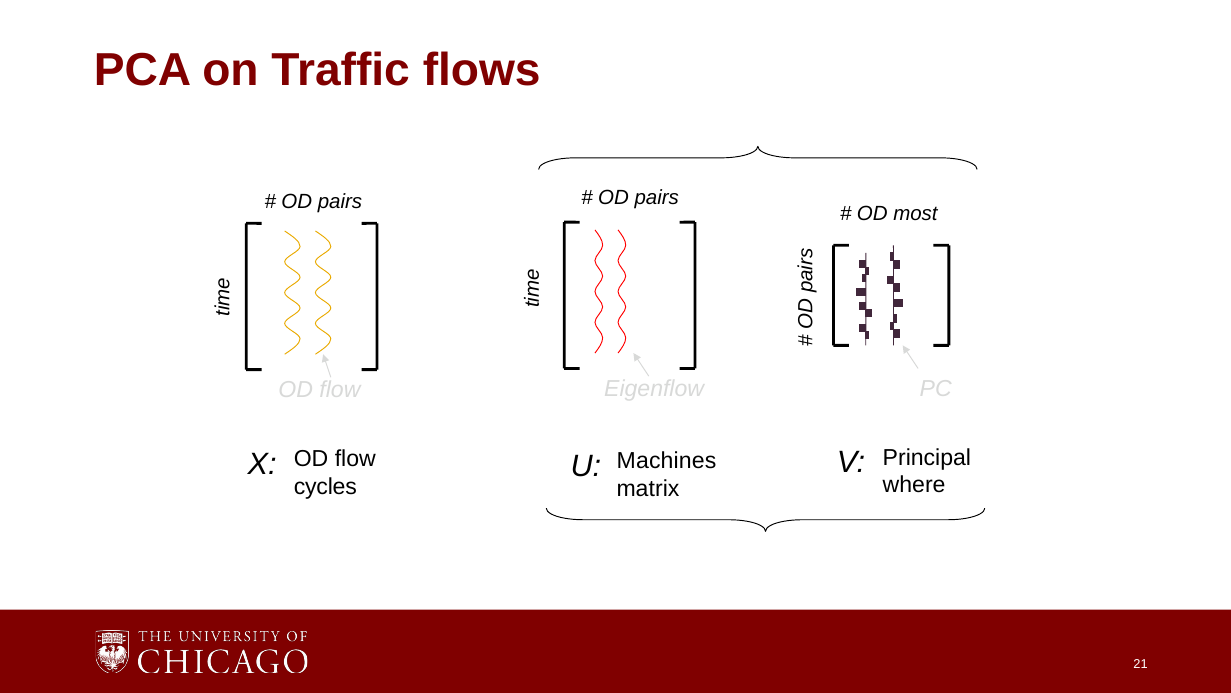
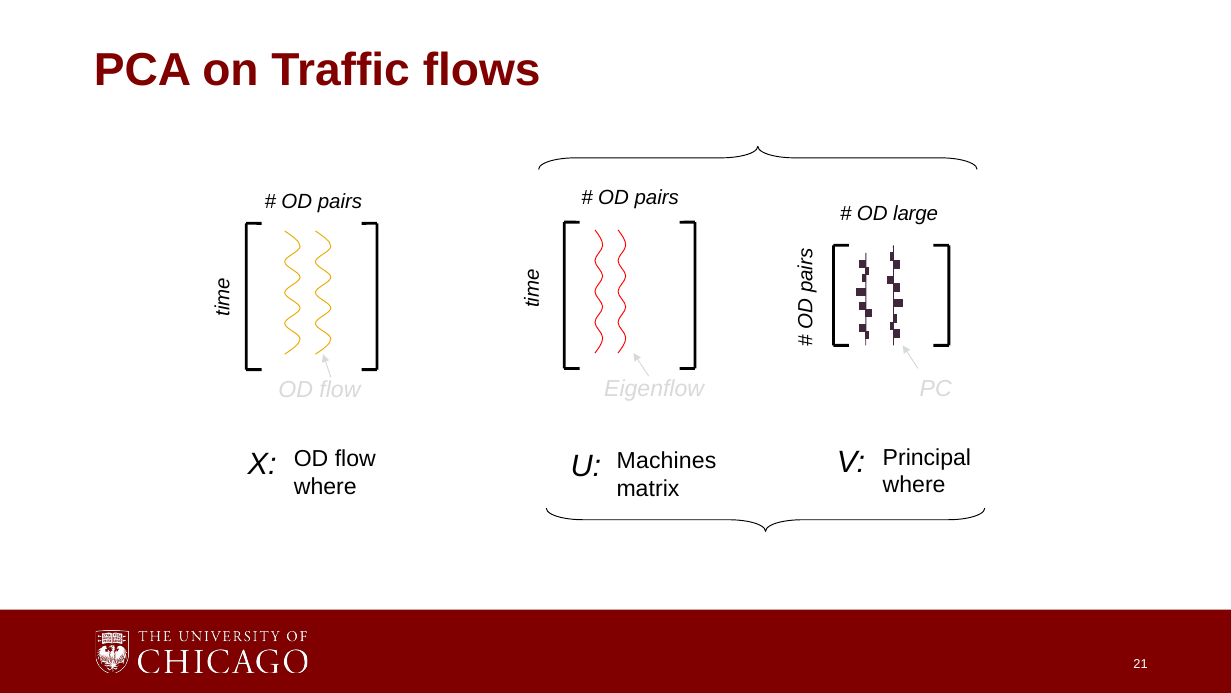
most: most -> large (916, 214)
cycles: cycles -> where (325, 486)
